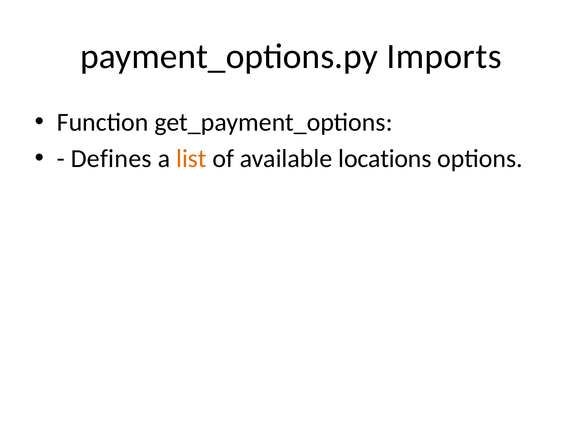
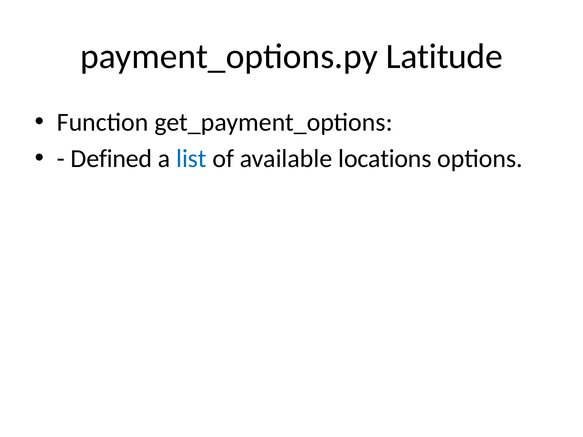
Imports: Imports -> Latitude (444, 56)
Defines: Defines -> Defined (111, 159)
list colour: orange -> blue (191, 159)
